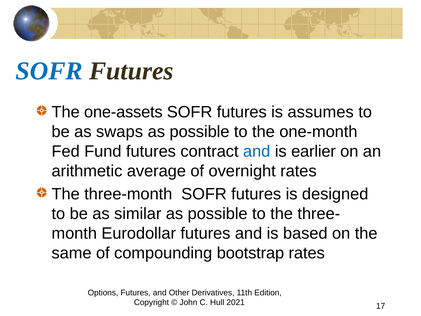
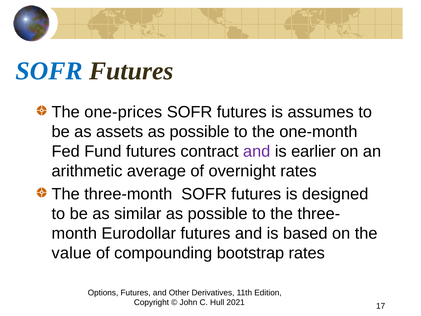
one-assets: one-assets -> one-prices (123, 112)
swaps: swaps -> assets (120, 132)
and colour: blue -> purple (257, 151)
same: same -> value (71, 253)
